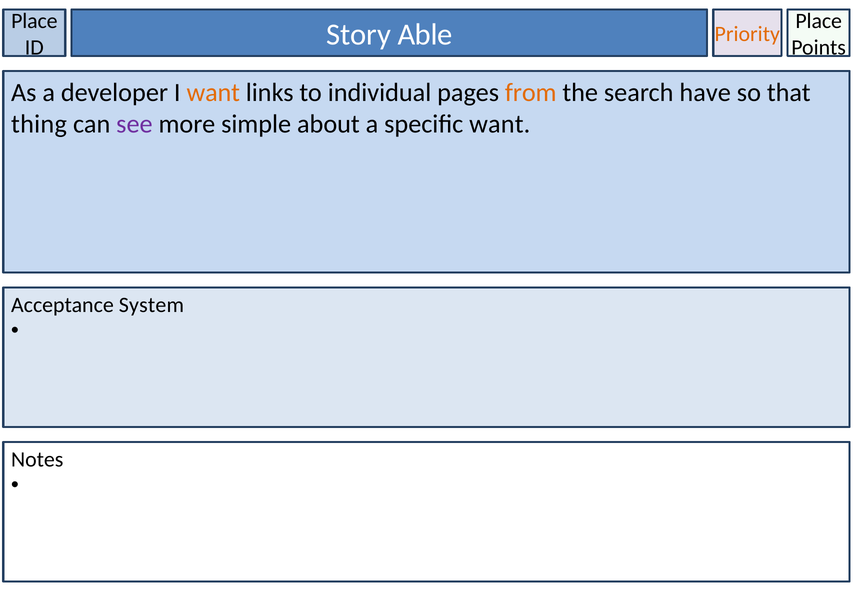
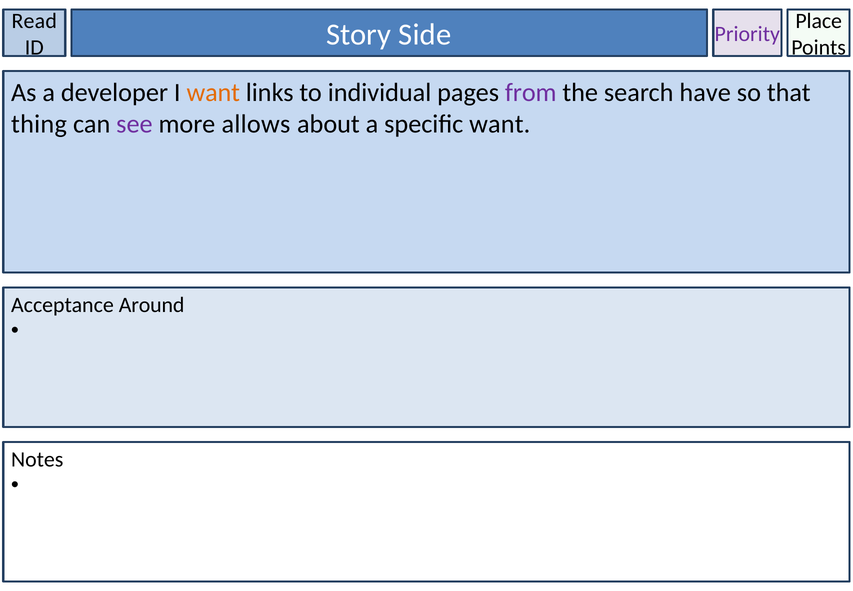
Place: Place -> Read (34, 21)
Priority colour: orange -> purple (747, 34)
Able: Able -> Side (425, 35)
from colour: orange -> purple (531, 92)
simple: simple -> allows (256, 124)
System: System -> Around (152, 305)
